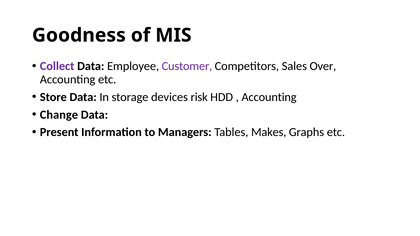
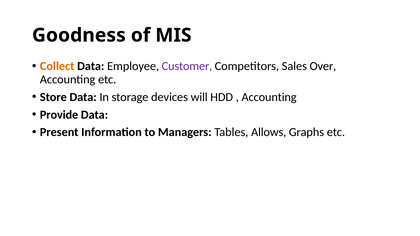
Collect colour: purple -> orange (57, 66)
risk: risk -> will (199, 97)
Change: Change -> Provide (59, 115)
Makes: Makes -> Allows (269, 132)
